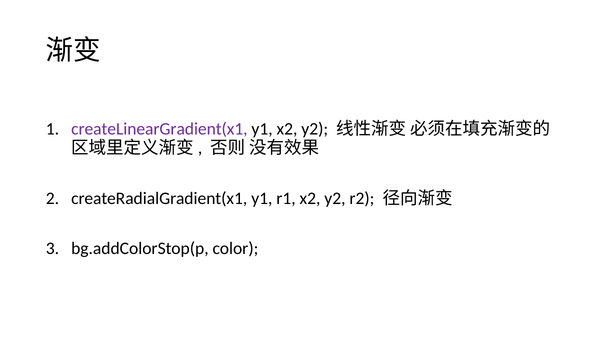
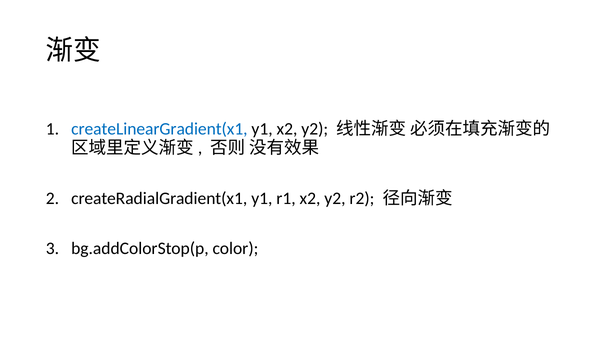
createLinearGradient(x1 colour: purple -> blue (159, 129)
